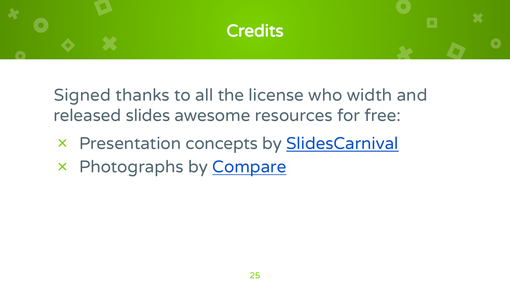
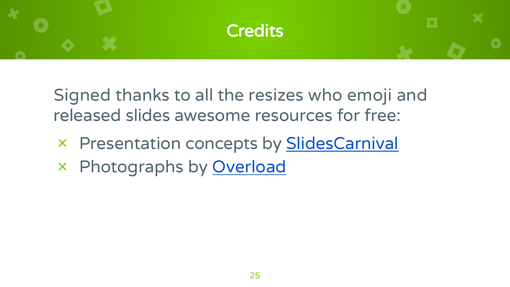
license: license -> resizes (276, 95)
width: width -> emoji (370, 95)
Compare: Compare -> Overload (249, 167)
